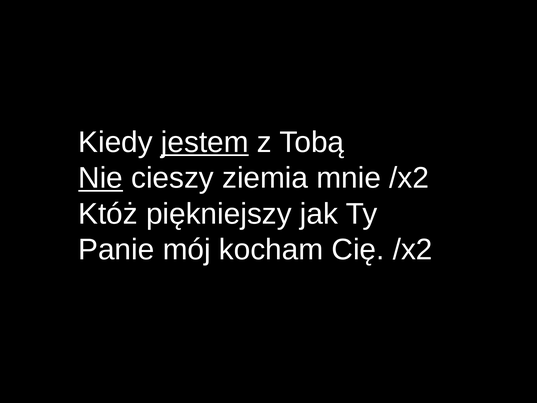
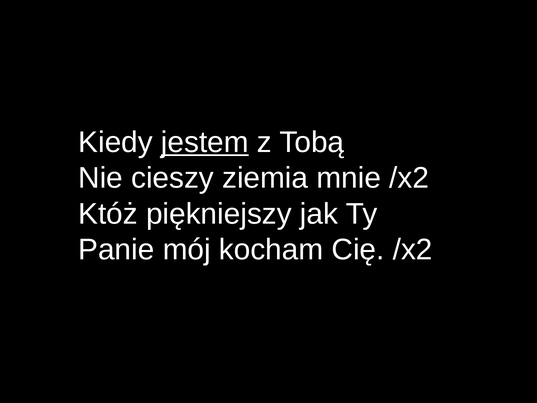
Nie underline: present -> none (101, 178)
